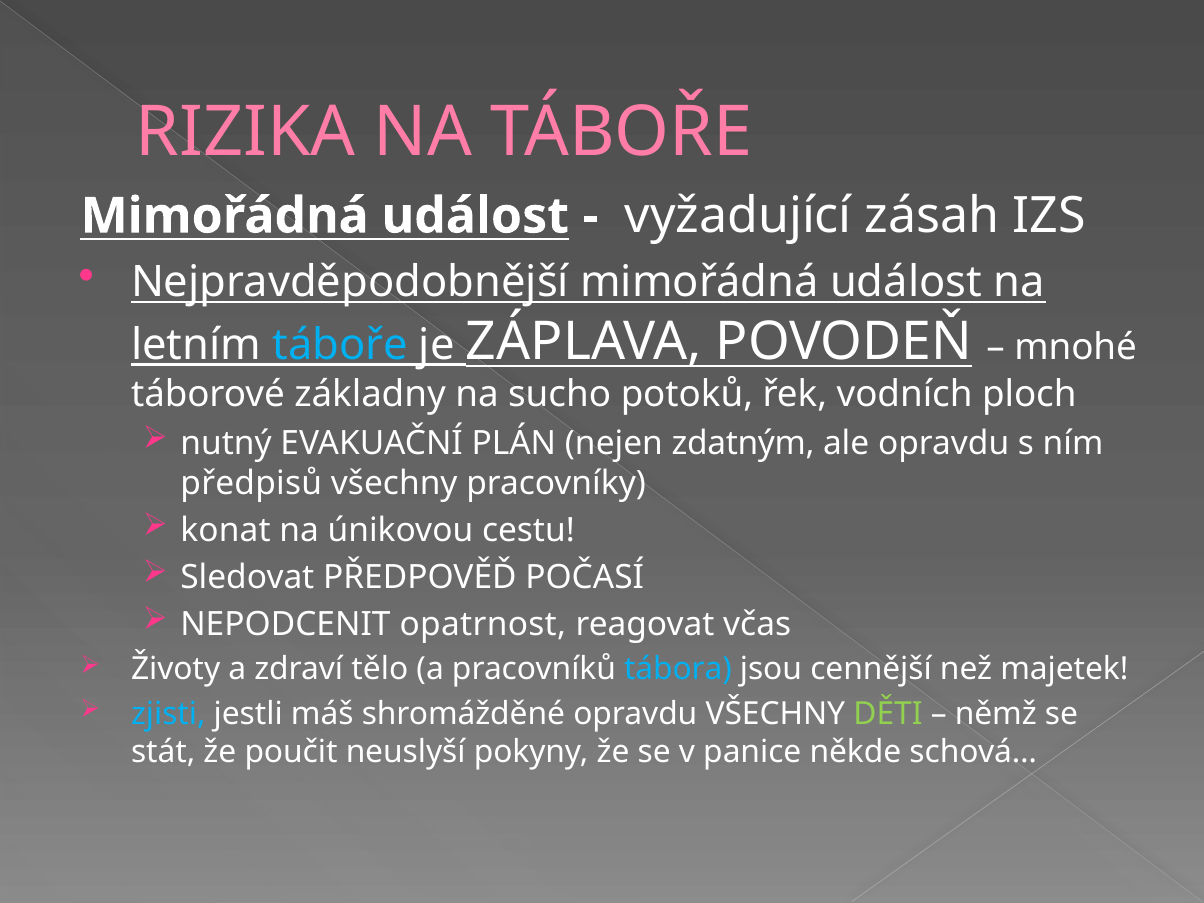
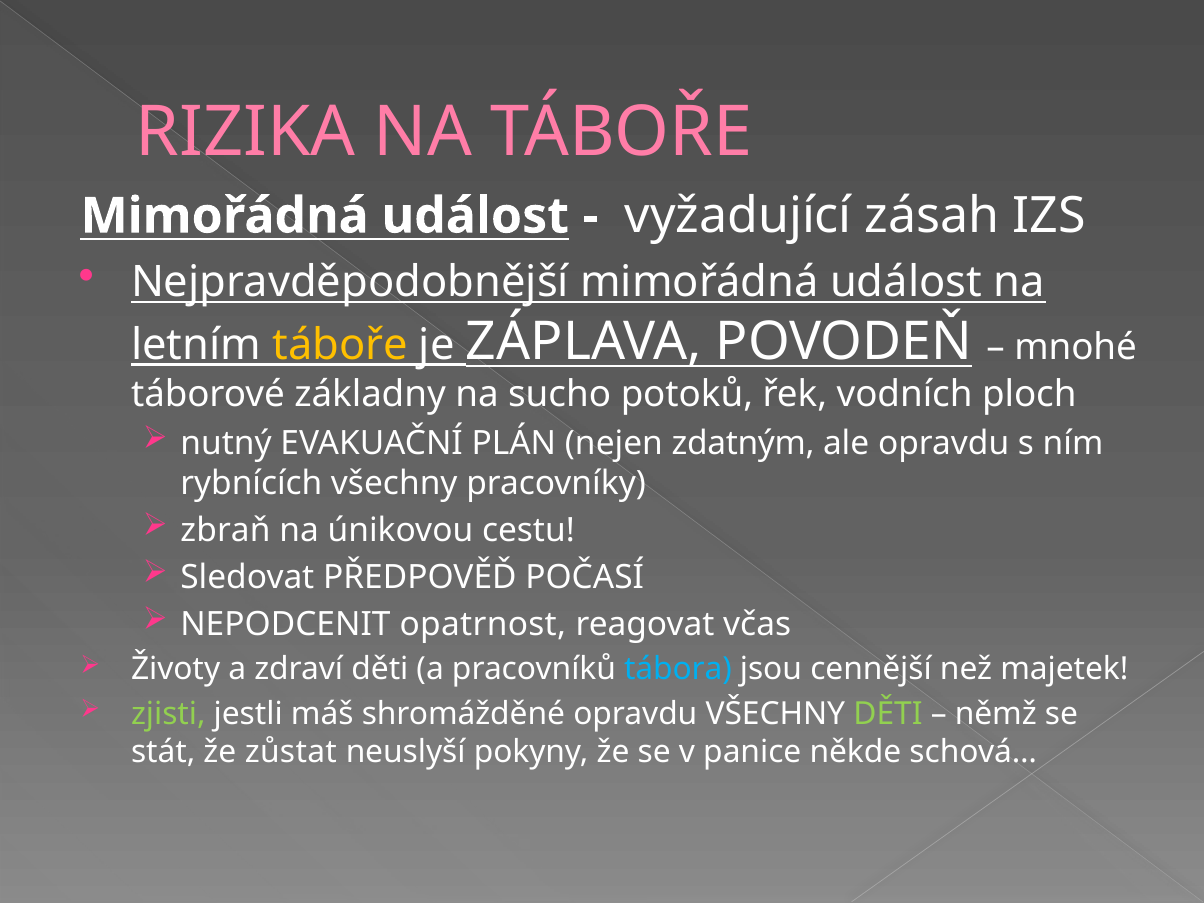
táboře colour: light blue -> yellow (340, 345)
předpisů: předpisů -> rybnících (251, 483)
konat: konat -> zbraň (226, 530)
zdraví tělo: tělo -> děti (380, 669)
zjisti colour: light blue -> light green (168, 714)
poučit: poučit -> zůstat (291, 752)
